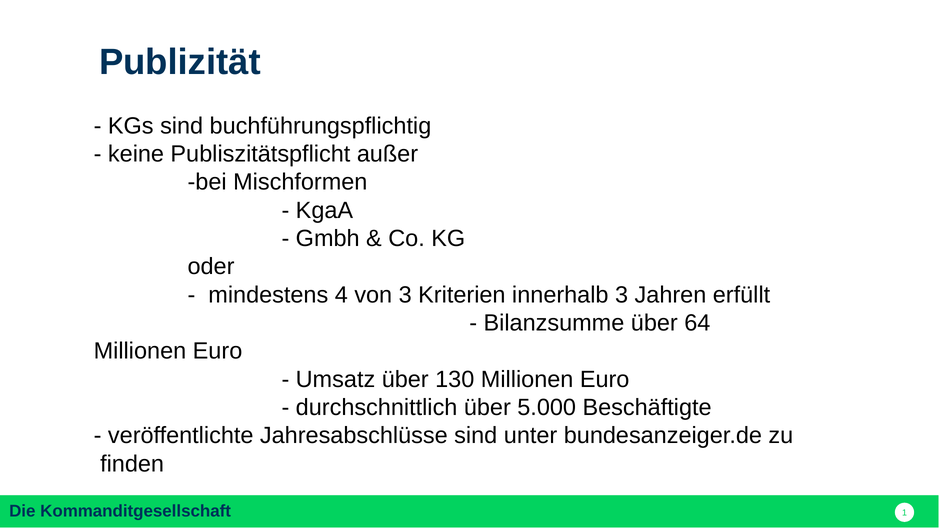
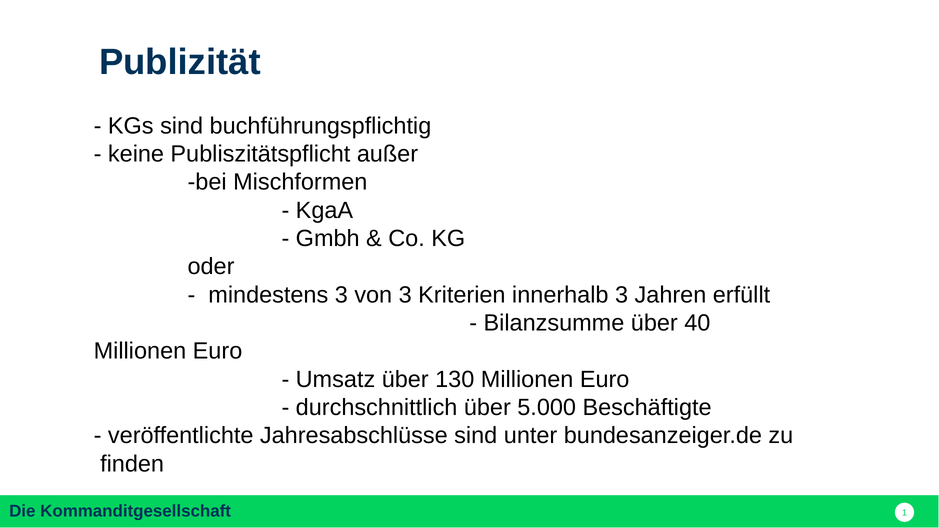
mindestens 4: 4 -> 3 (341, 295)
64: 64 -> 40 (697, 323)
